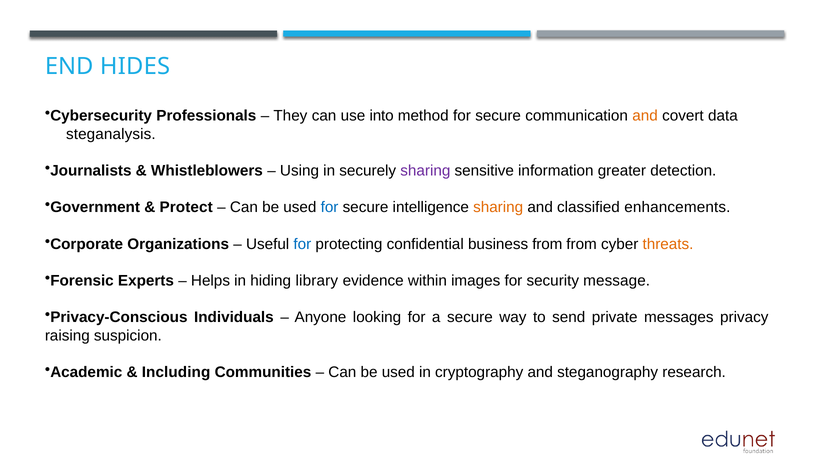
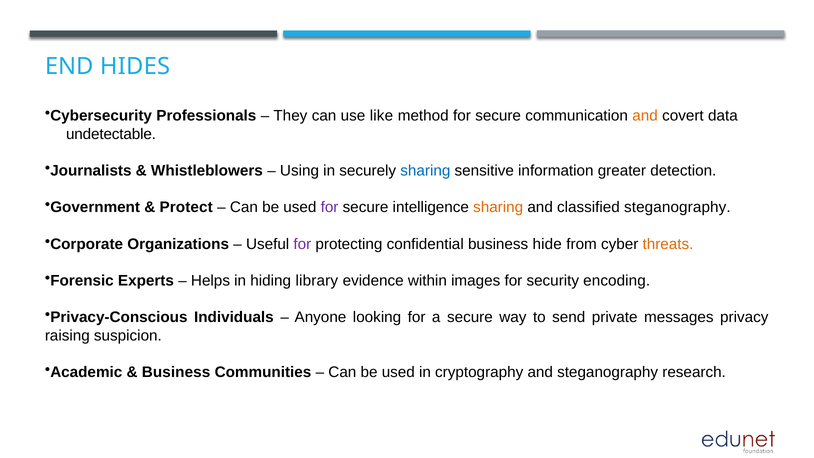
into: into -> like (381, 116)
steganalysis: steganalysis -> undetectable (111, 134)
sharing colour: purple -> blue (425, 171)
for colour: blue -> purple (330, 207)
classified enhancements: enhancements -> steganography (677, 207)
for colour: blue -> purple (302, 244)
business from: from -> hide (547, 244)
message: message -> encoding (617, 281)
Including: Including -> Business (176, 372)
